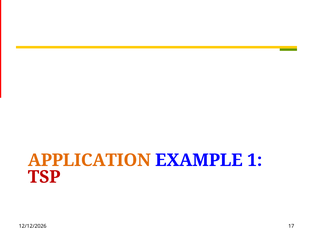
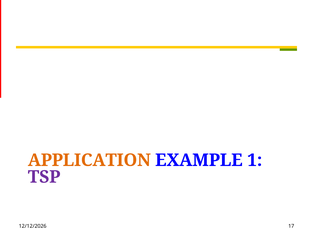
TSP colour: red -> purple (44, 177)
